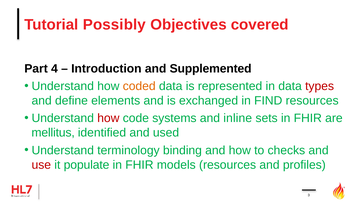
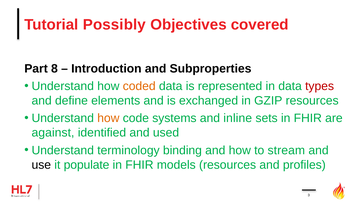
4: 4 -> 8 (54, 69)
Supplemented: Supplemented -> Subproperties (211, 69)
FIND: FIND -> GZIP (268, 101)
how colour: red -> orange (108, 118)
mellitus: mellitus -> against (53, 133)
checks: checks -> stream (286, 150)
use colour: red -> black (41, 164)
